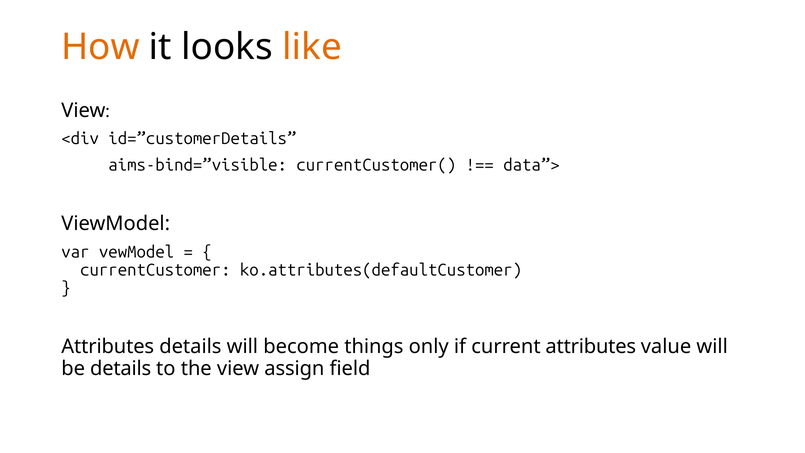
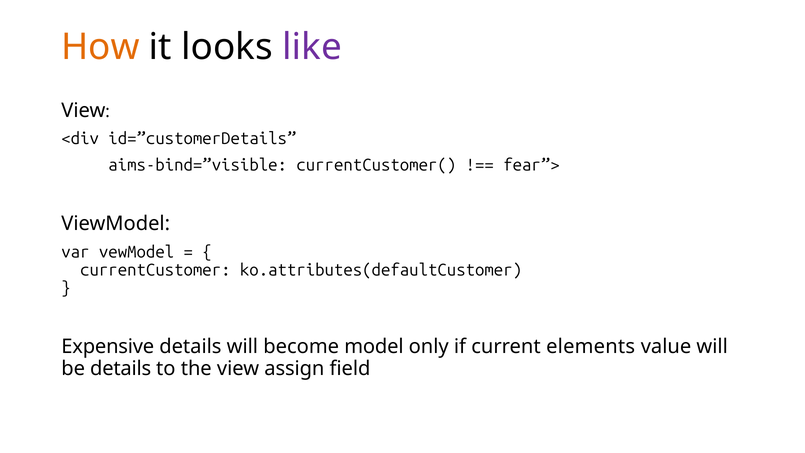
like colour: orange -> purple (312, 47)
data”>: data”> -> fear”> (531, 165)
Attributes: Attributes -> Expensive (108, 347)
things: things -> model (374, 347)
current attributes: attributes -> elements (591, 347)
